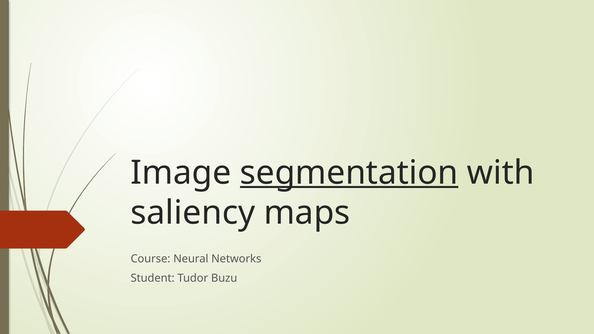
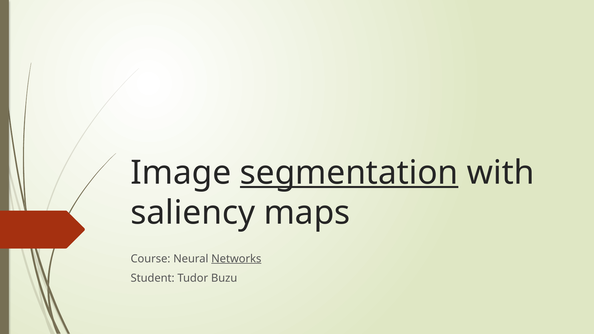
Networks underline: none -> present (236, 259)
